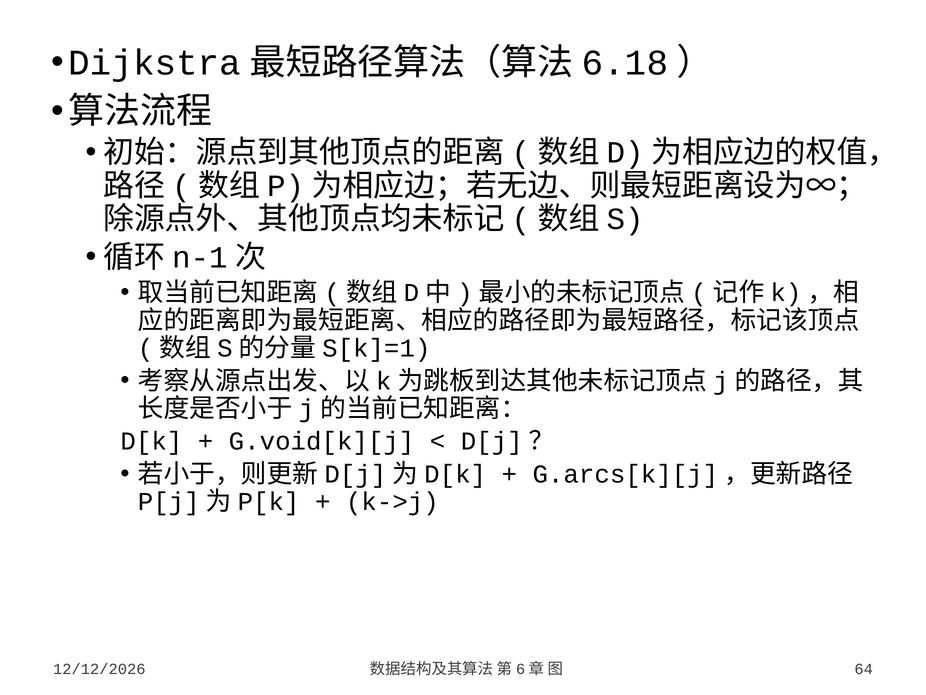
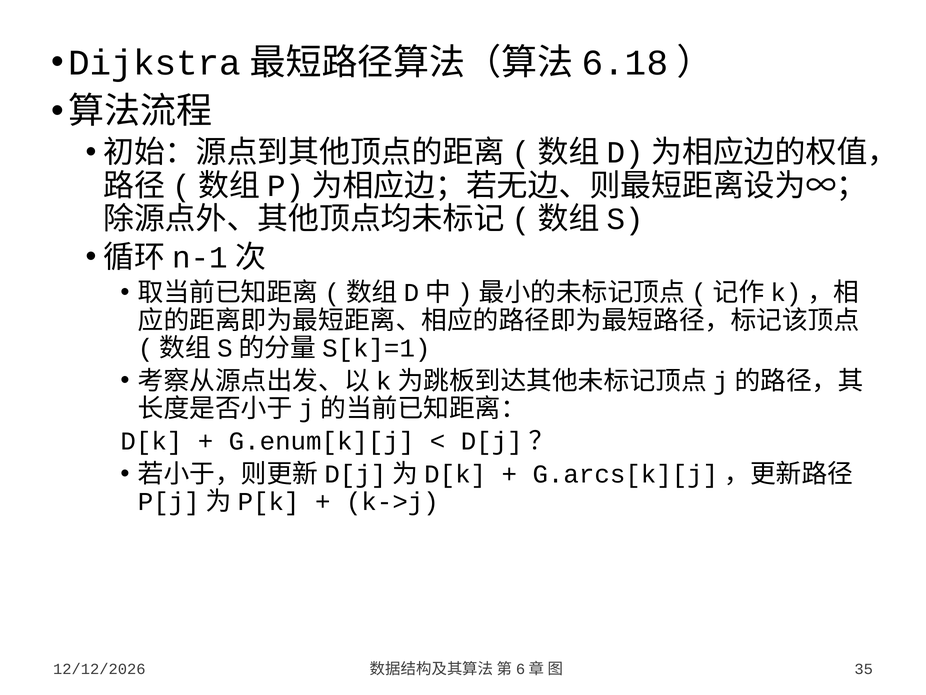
G.void[k][j: G.void[k][j -> G.enum[k][j (322, 441)
64: 64 -> 35 (864, 669)
